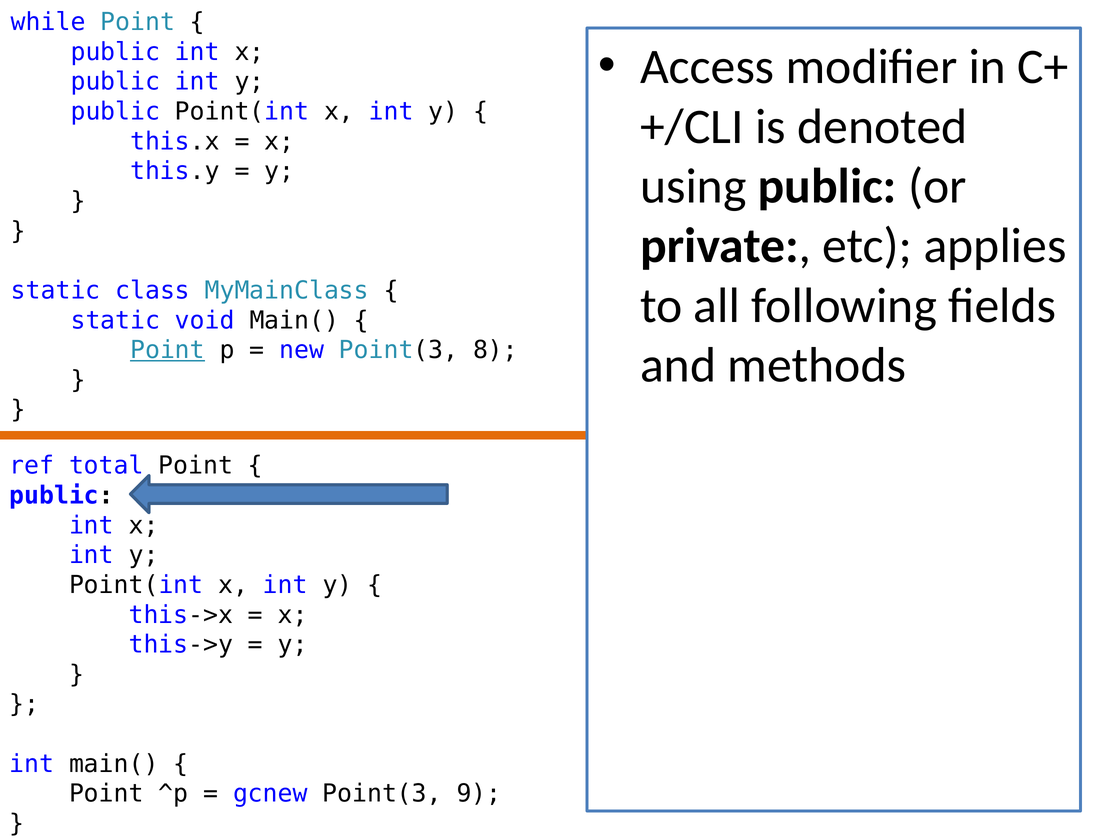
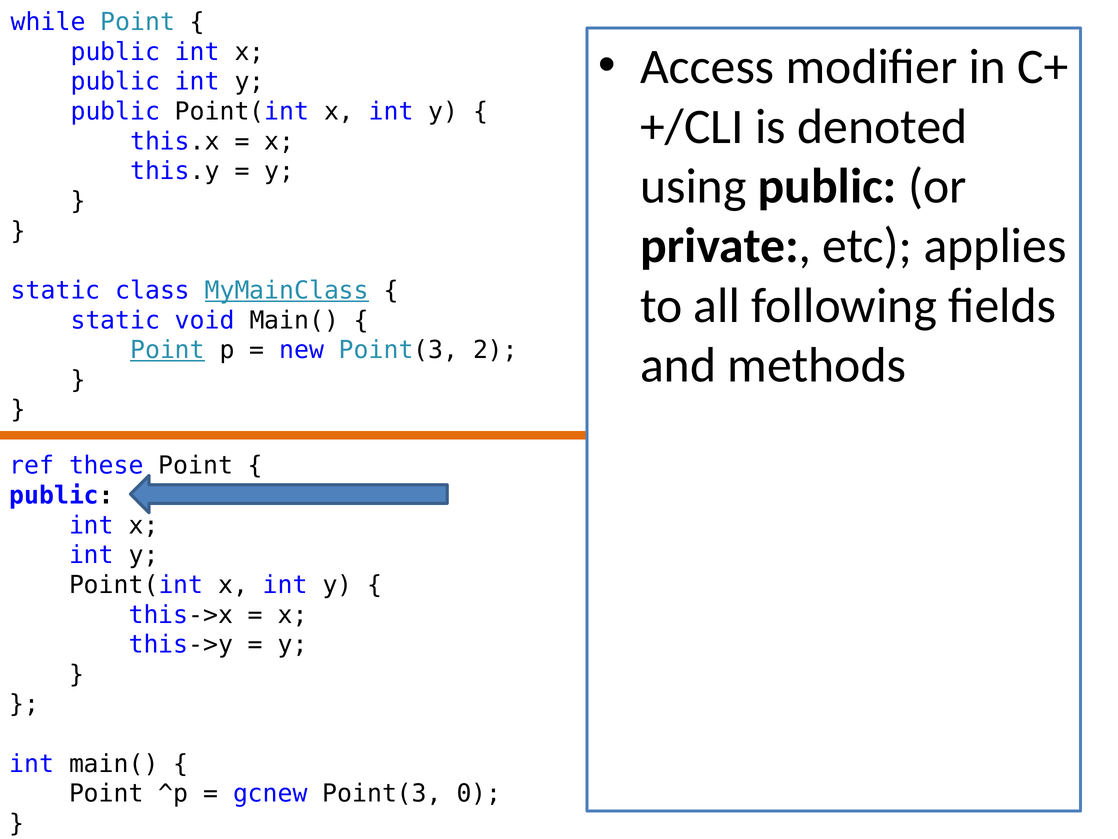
MyMainClass underline: none -> present (287, 290)
8: 8 -> 2 (495, 350)
total: total -> these (106, 465)
9: 9 -> 0 (479, 793)
